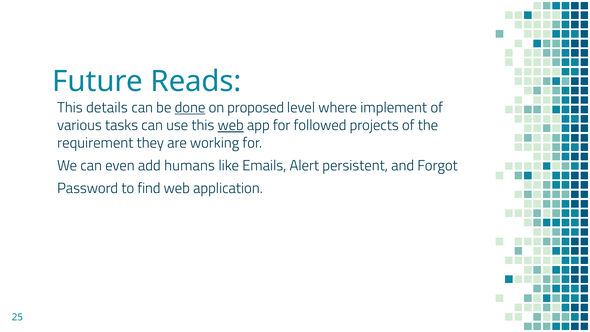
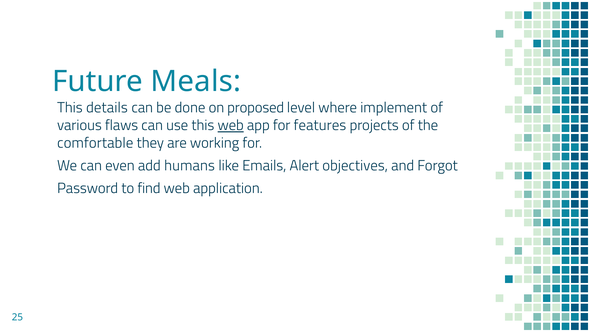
Reads: Reads -> Meals (196, 81)
done underline: present -> none (190, 108)
tasks: tasks -> flaws (122, 125)
followed: followed -> features (320, 125)
requirement: requirement -> comfortable (95, 143)
persistent: persistent -> objectives (355, 166)
